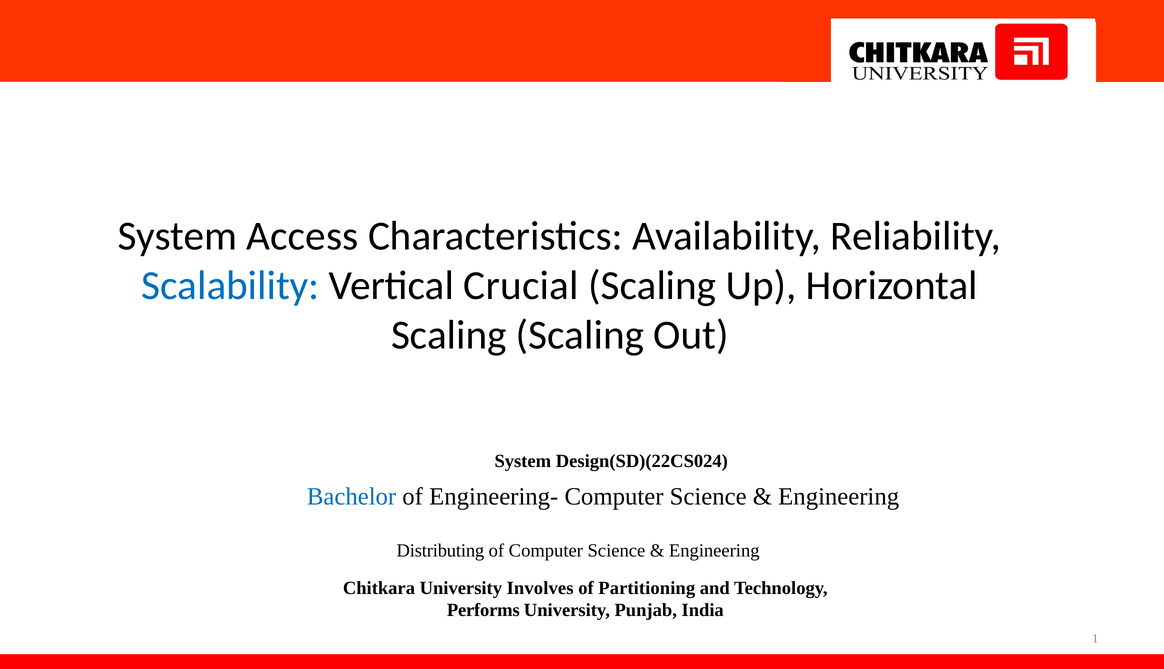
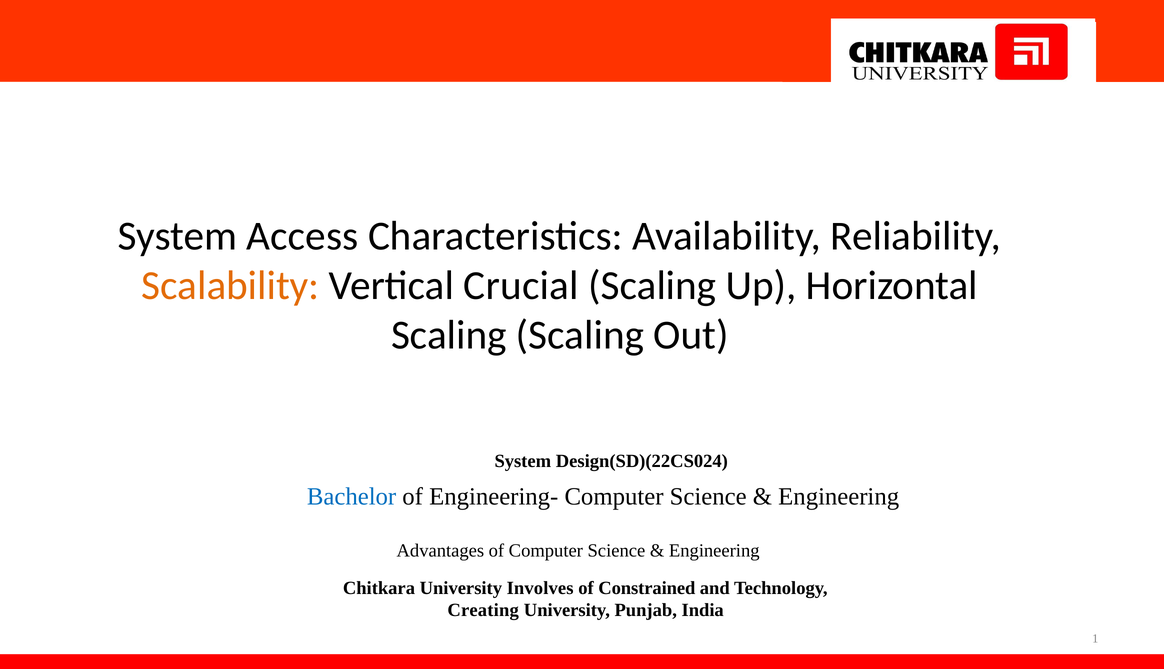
Scalability colour: blue -> orange (230, 285)
Distributing: Distributing -> Advantages (440, 550)
Partitioning: Partitioning -> Constrained (647, 588)
Performs: Performs -> Creating (483, 610)
